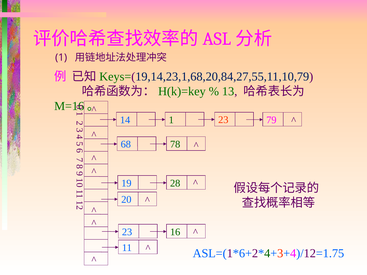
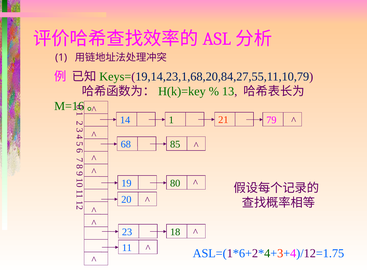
1 23: 23 -> 21 (223, 120)
78: 78 -> 85 (175, 144)
28: 28 -> 80 (175, 183)
16: 16 -> 18 (175, 232)
